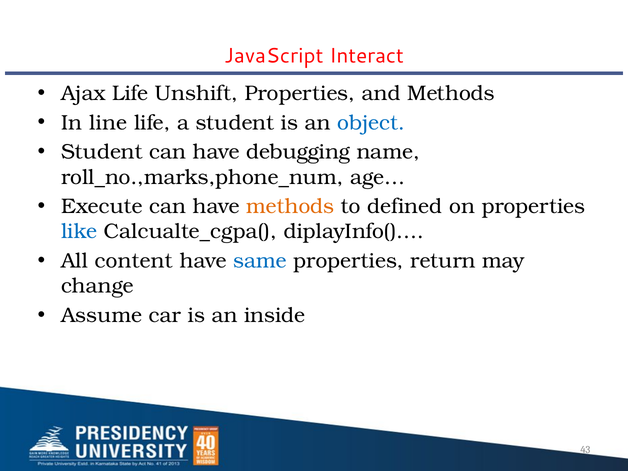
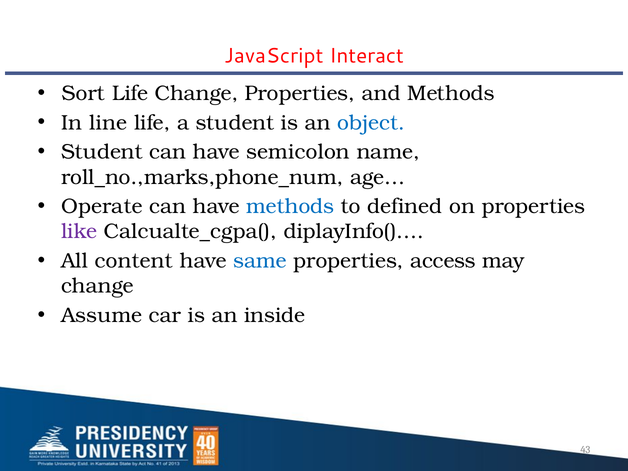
Ajax: Ajax -> Sort (83, 93)
Life Unshift: Unshift -> Change (196, 93)
debugging: debugging -> semicolon (298, 152)
Execute: Execute -> Operate (102, 206)
methods colour: orange -> blue (290, 206)
like colour: blue -> purple (79, 232)
return: return -> access (443, 261)
